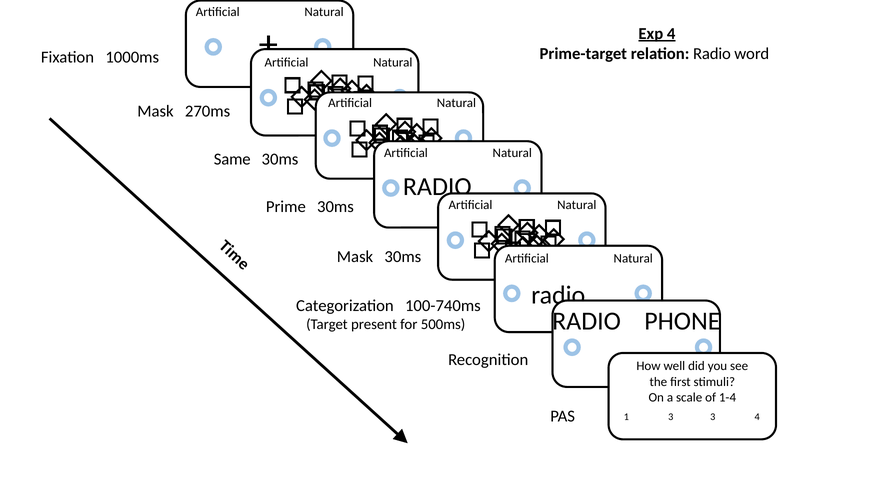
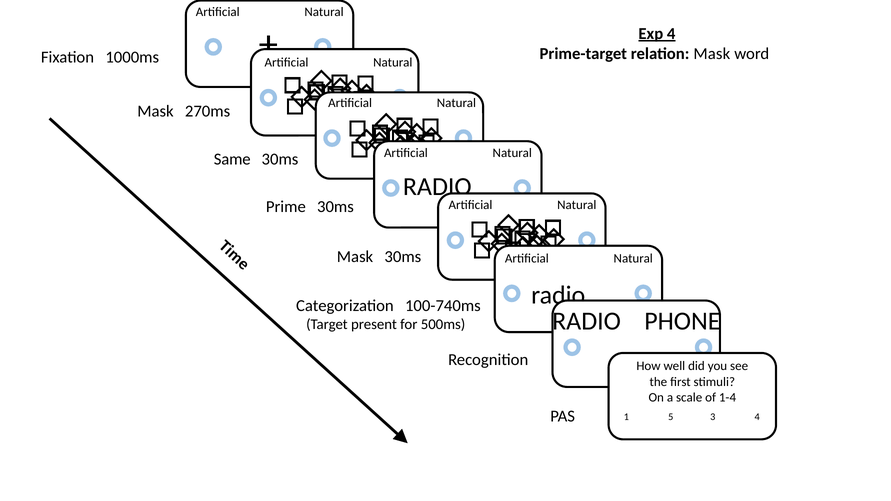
relation Radio: Radio -> Mask (712, 54)
1 3: 3 -> 5 (671, 417)
